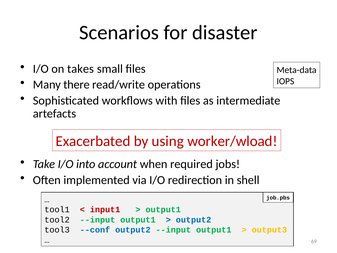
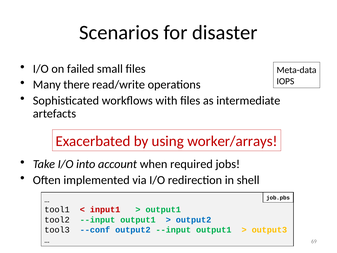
takes: takes -> failed (81, 69)
worker/wload: worker/wload -> worker/arrays (232, 141)
